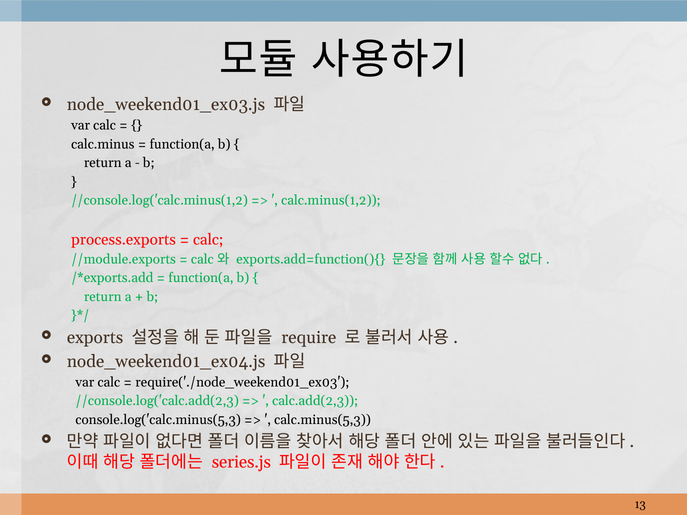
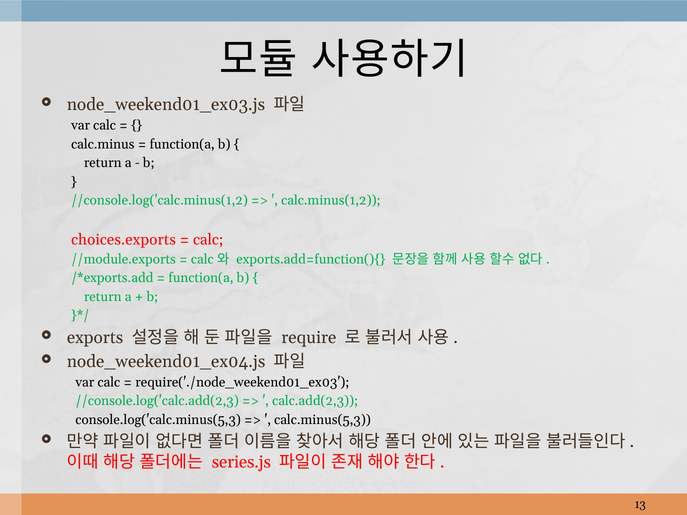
process.exports: process.exports -> choices.exports (124, 240)
